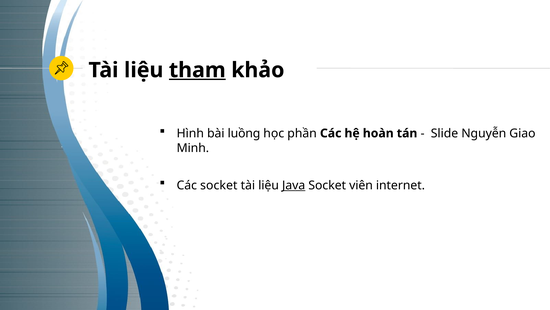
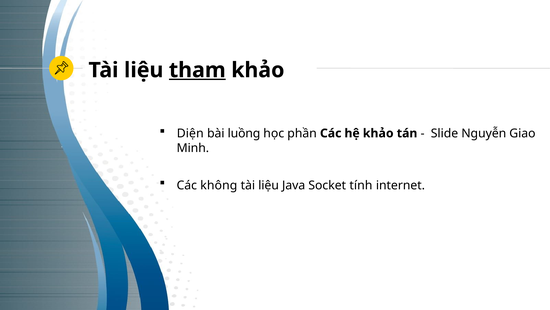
Hình: Hình -> Diện (190, 133)
hệ hoàn: hoàn -> khảo (378, 133)
Các socket: socket -> không (219, 185)
Java underline: present -> none (294, 185)
viên: viên -> tính (361, 185)
